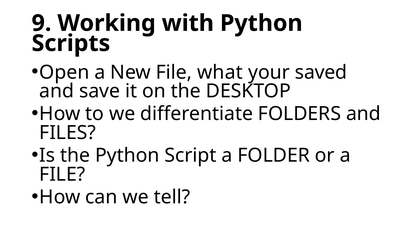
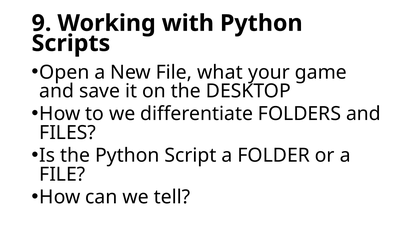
saved: saved -> game (321, 72)
